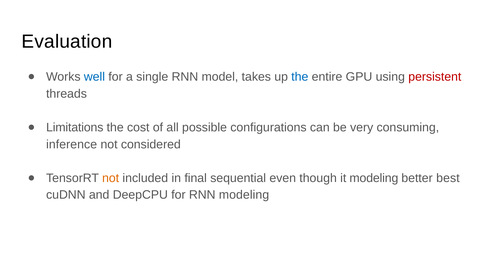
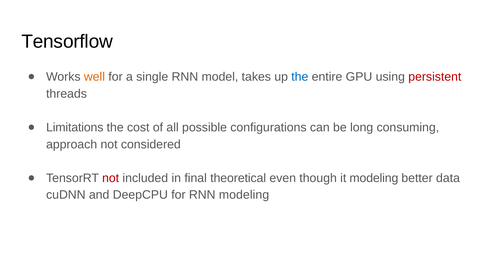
Evaluation: Evaluation -> Tensorflow (67, 42)
well colour: blue -> orange (94, 77)
very: very -> long (362, 128)
inference: inference -> approach (72, 145)
not colour: orange -> red (111, 178)
sequential: sequential -> theoretical (238, 178)
best: best -> data (448, 178)
